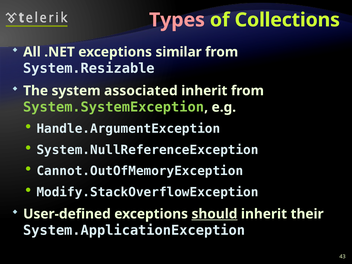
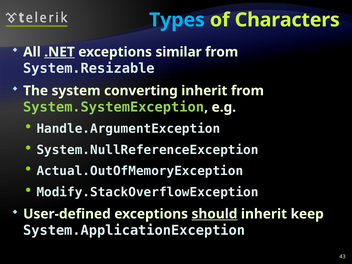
Types colour: pink -> light blue (177, 20)
Collections: Collections -> Characters (287, 20)
.NET underline: none -> present (60, 52)
associated: associated -> converting (141, 91)
Cannot.OutOfMemoryException: Cannot.OutOfMemoryException -> Actual.OutOfMemoryException (140, 171)
their: their -> keep (307, 214)
